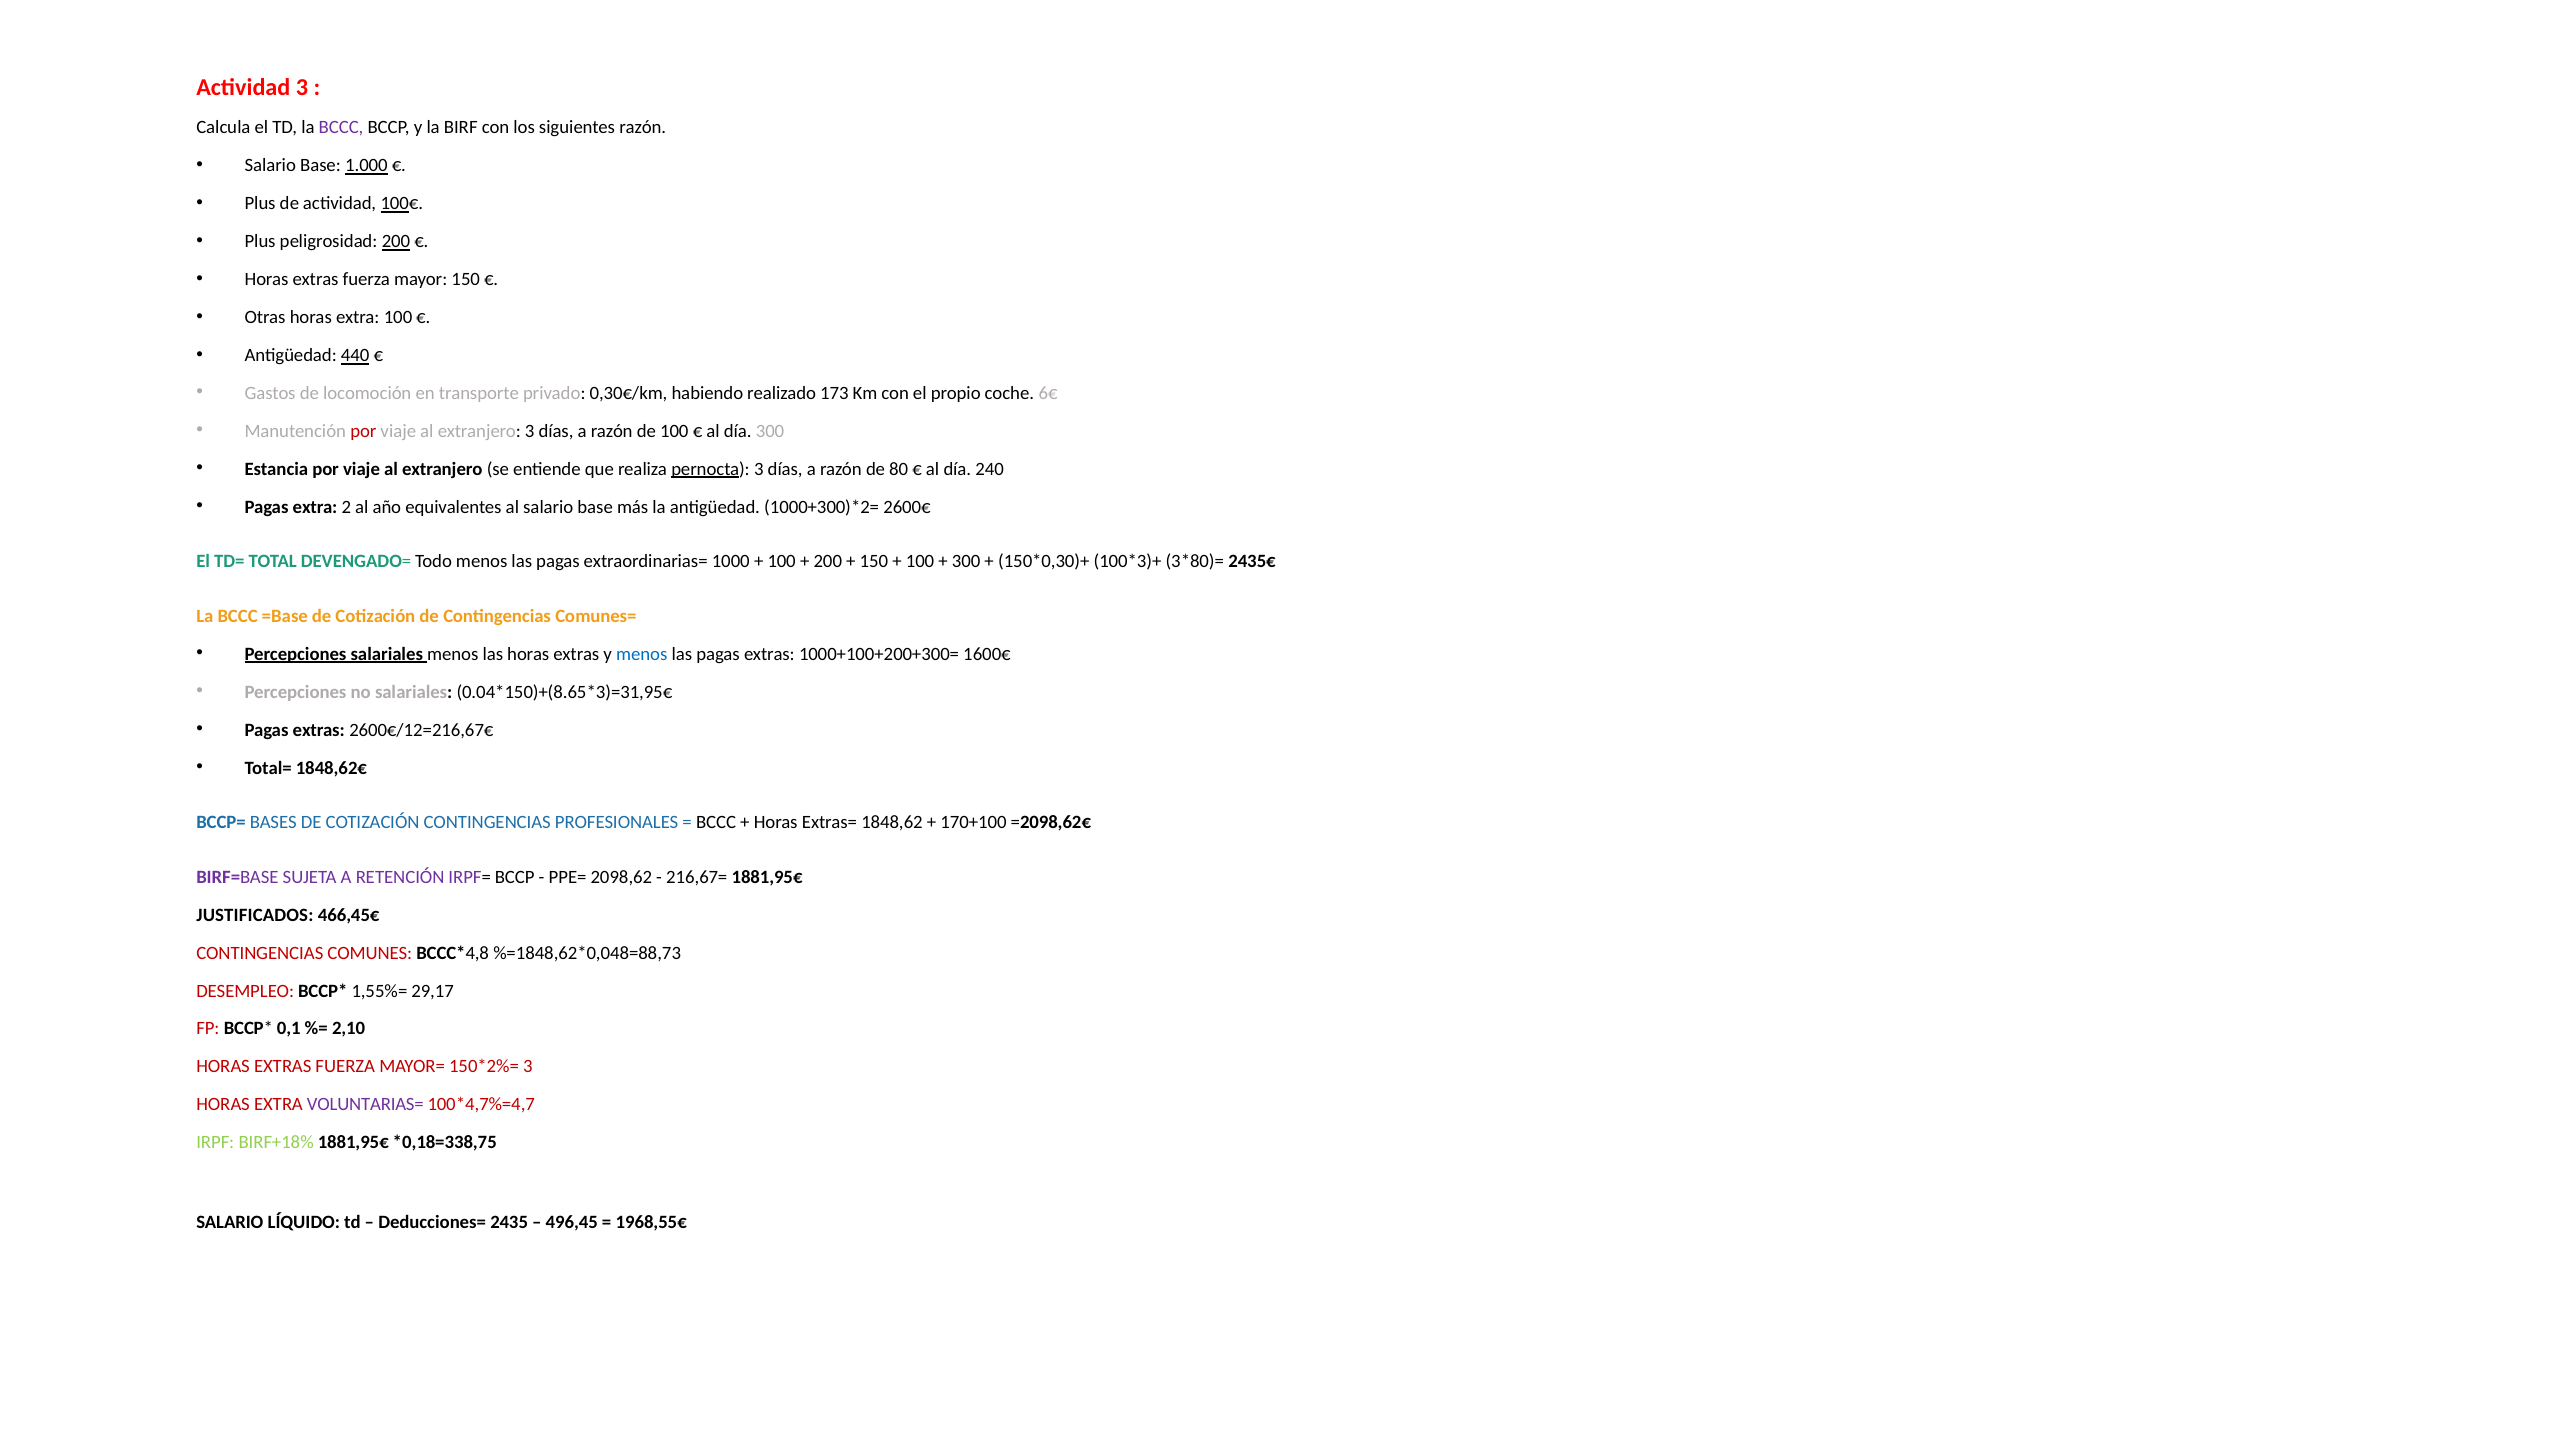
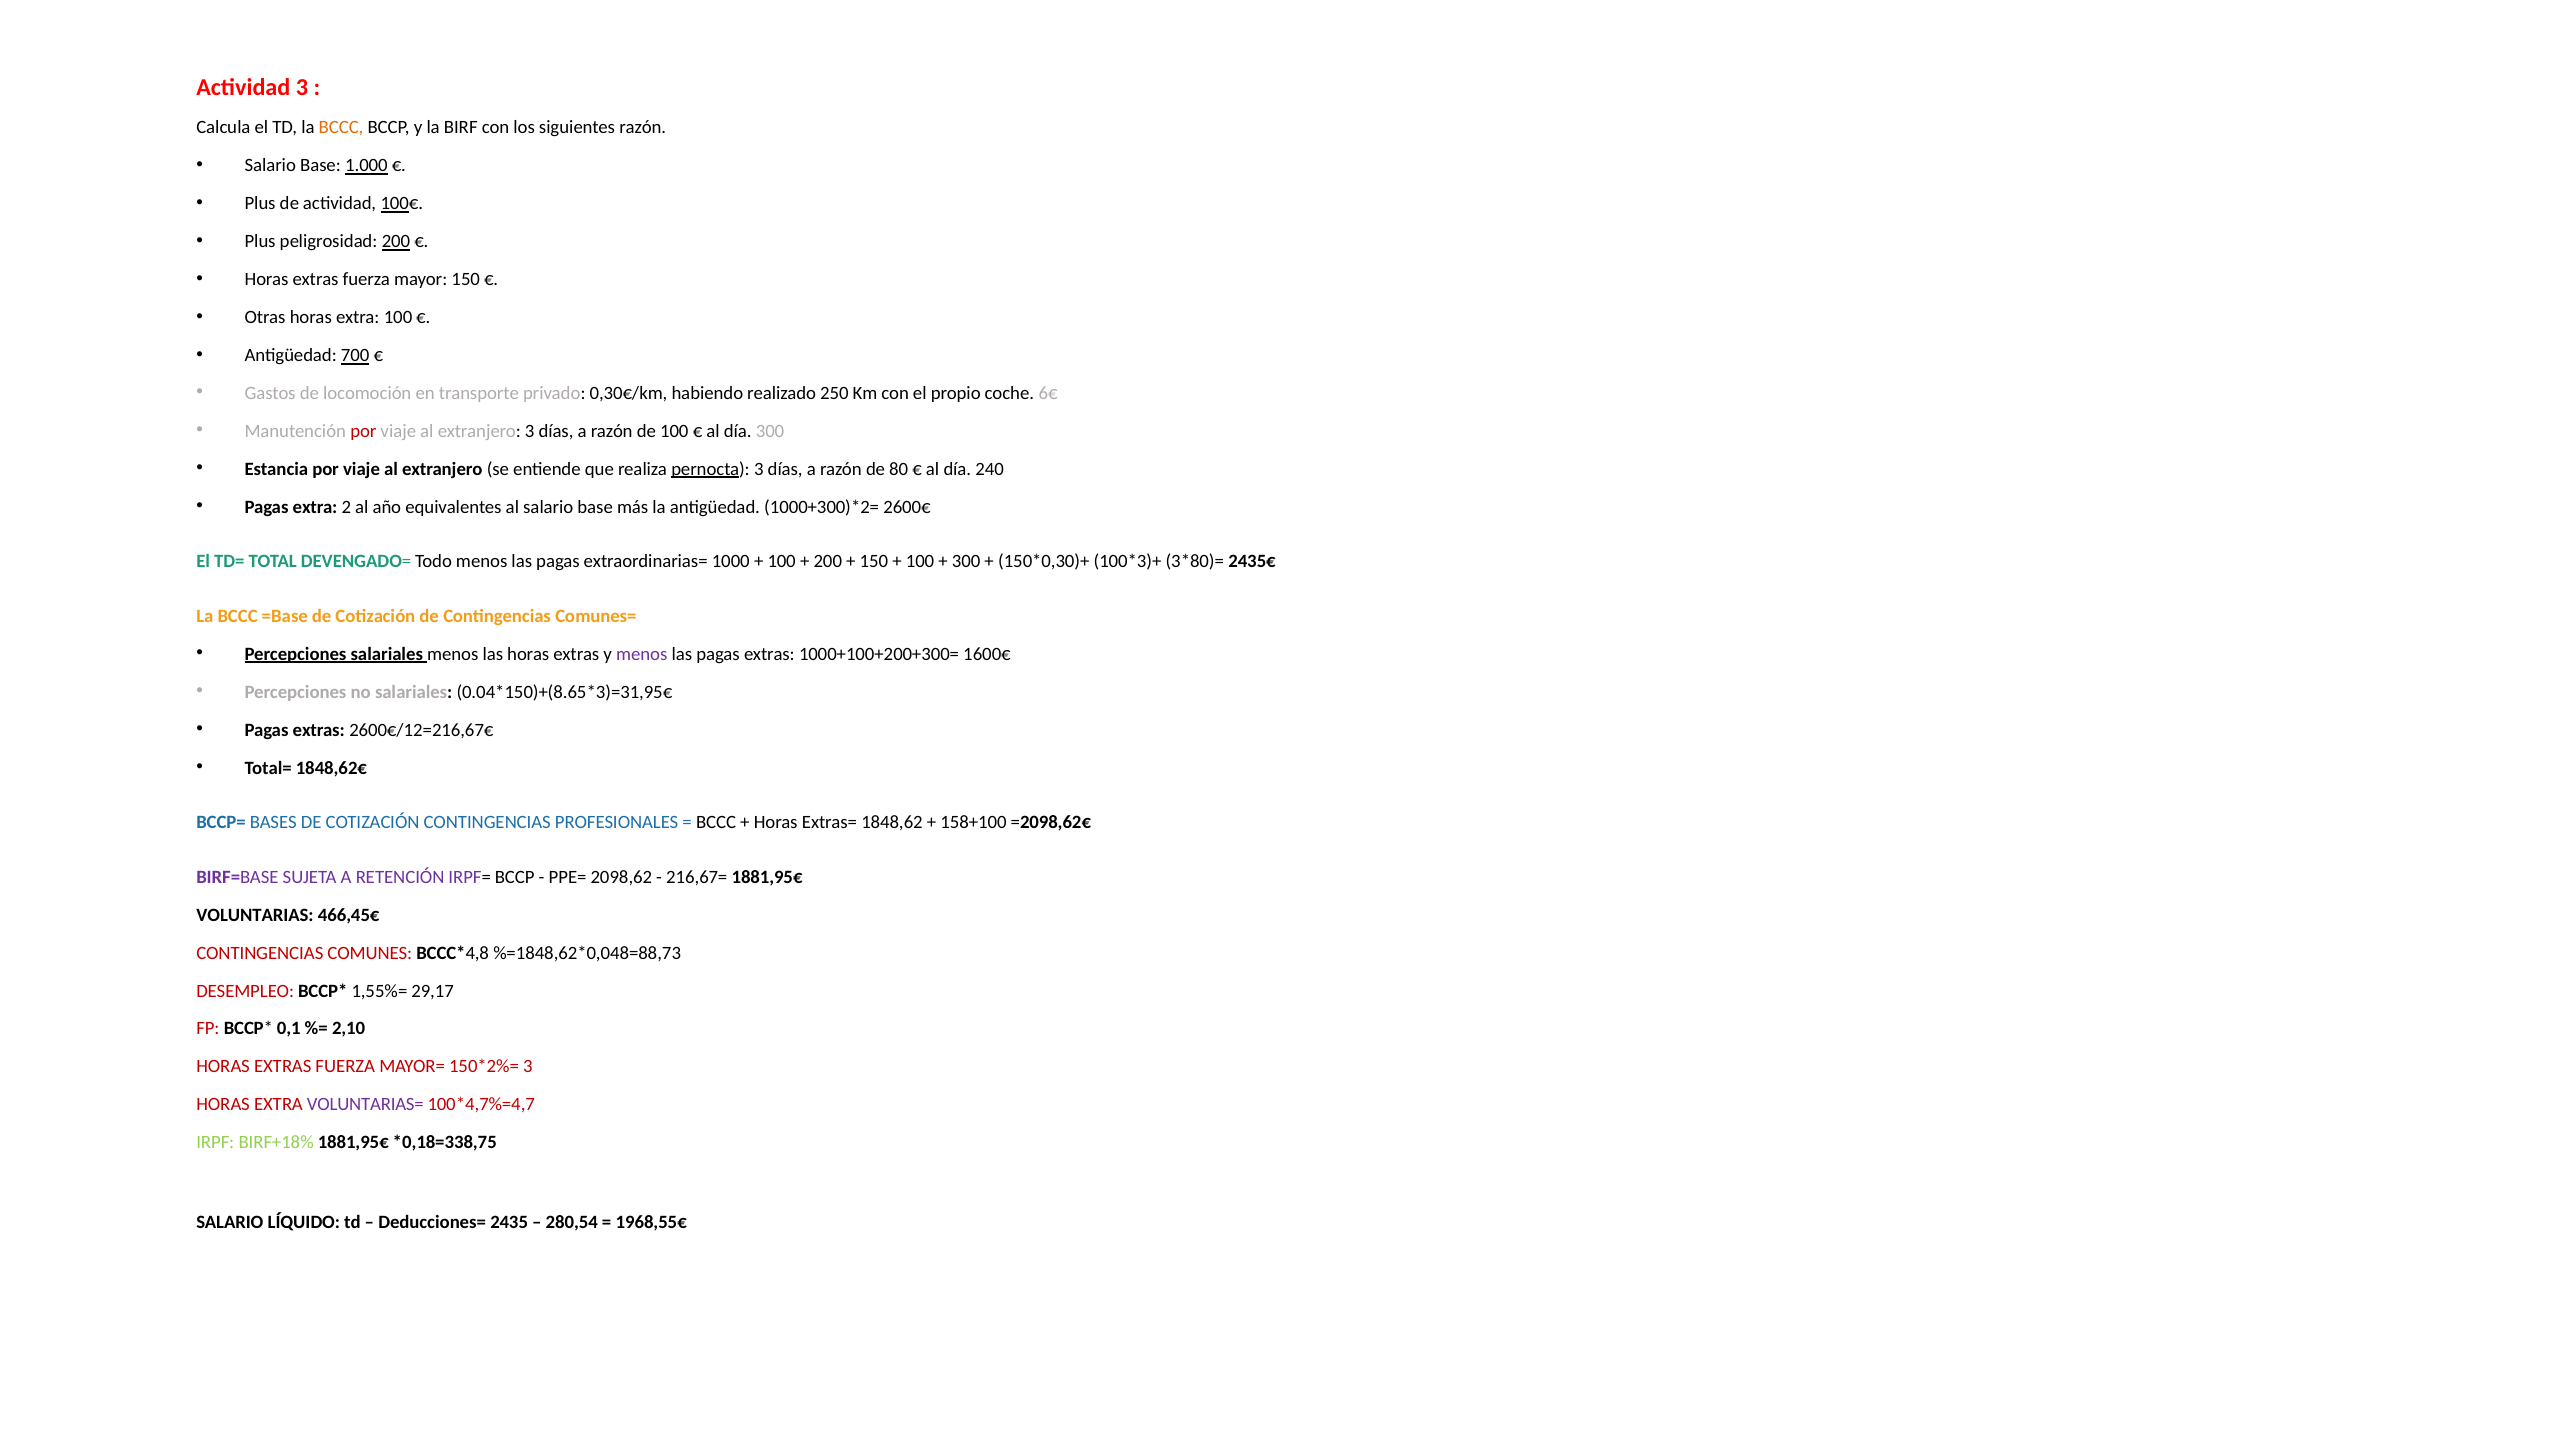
BCCC colour: purple -> orange (341, 128)
440: 440 -> 700 (355, 355)
173: 173 -> 250 (835, 393)
menos colour: blue -> purple (642, 654)
170+100: 170+100 -> 158+100 (973, 822)
JUSTIFICADOS: JUSTIFICADOS -> VOLUNTARIAS (255, 915)
496,45: 496,45 -> 280,54 (572, 1223)
